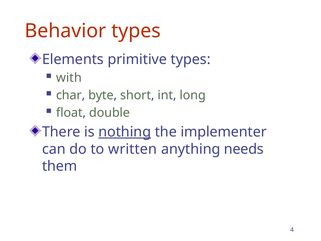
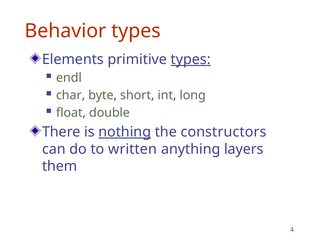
types underline: none -> present (191, 59)
with: with -> endl (69, 78)
implementer: implementer -> constructors (223, 132)
needs: needs -> layers (244, 149)
